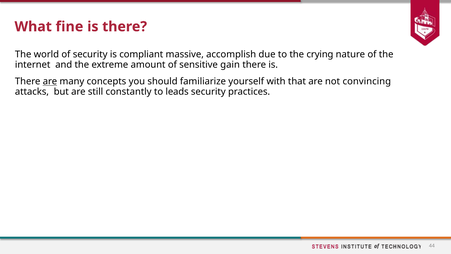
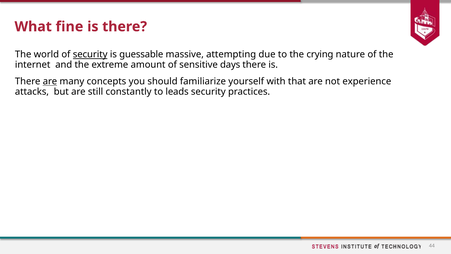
security underline: none -> present (90, 55)
compliant: compliant -> guessable (141, 55)
accomplish: accomplish -> attempting (231, 55)
gain: gain -> days (230, 65)
convincing: convincing -> experience (367, 81)
